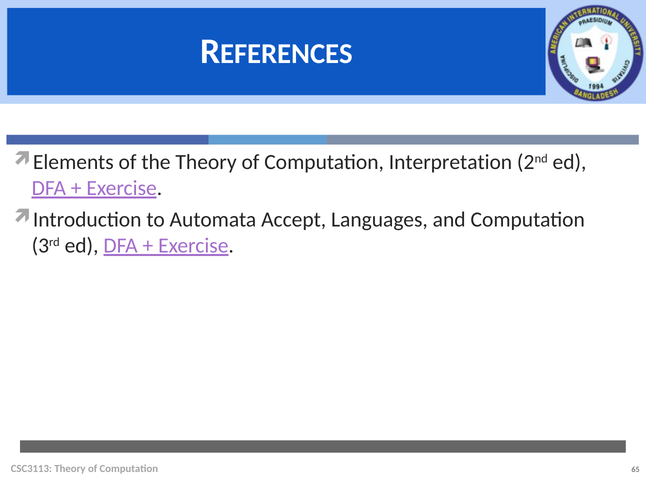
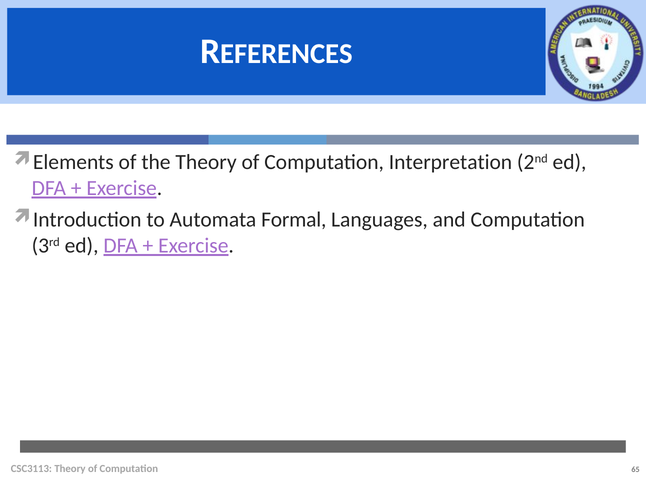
Accept: Accept -> Formal (294, 220)
